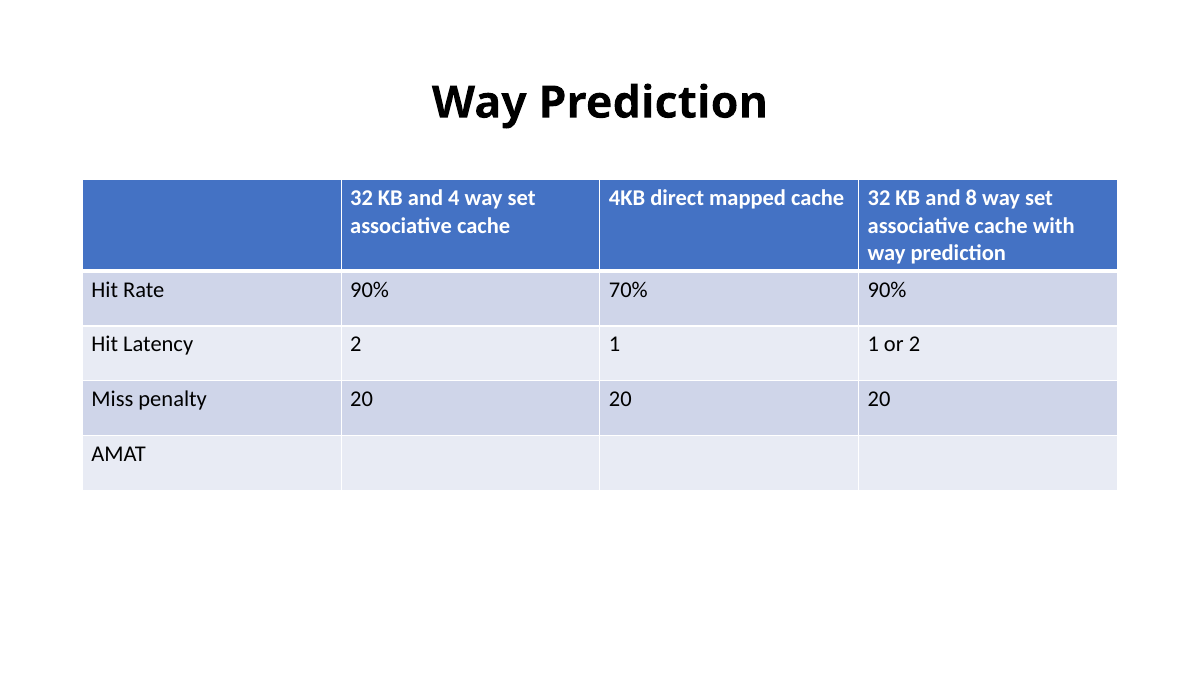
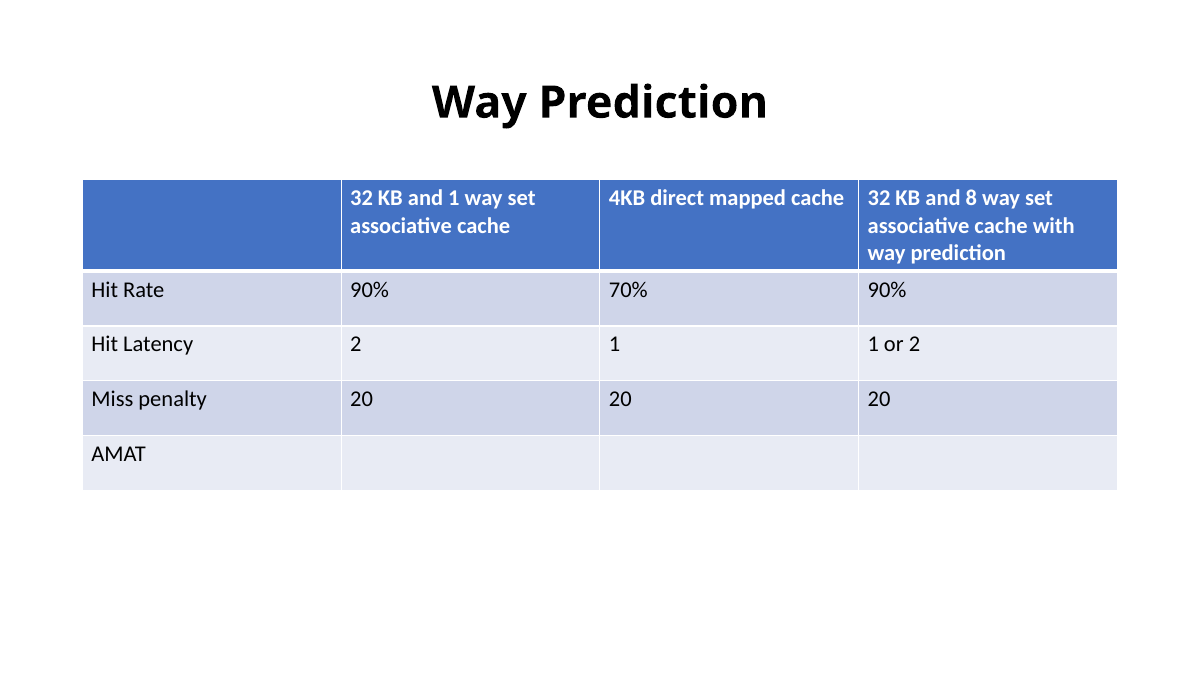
and 4: 4 -> 1 (454, 198)
